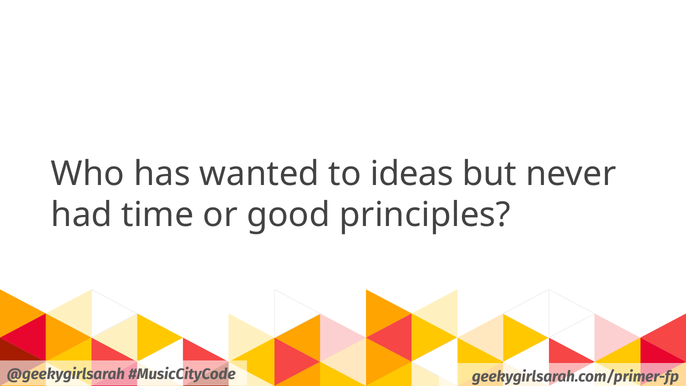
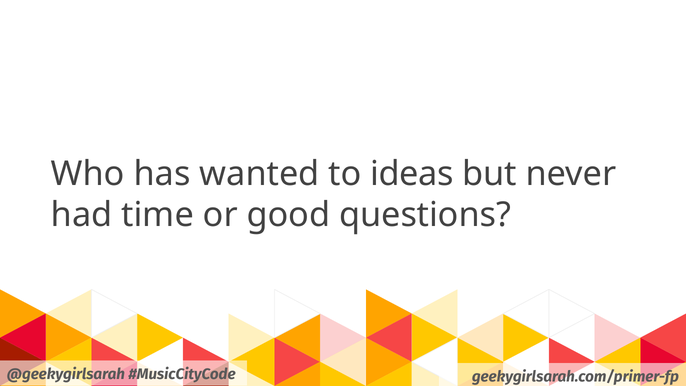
principles: principles -> questions (425, 215)
